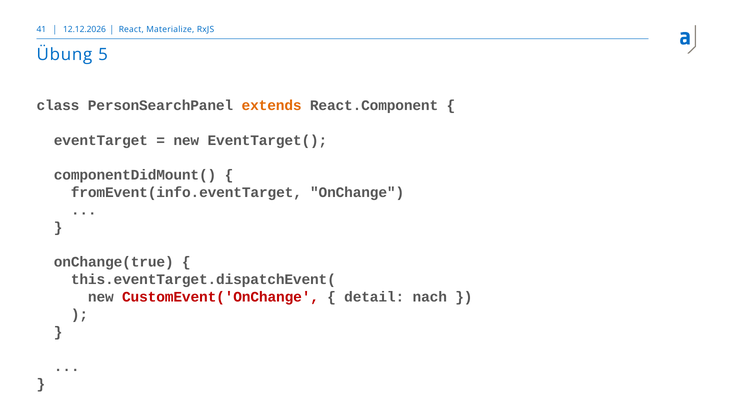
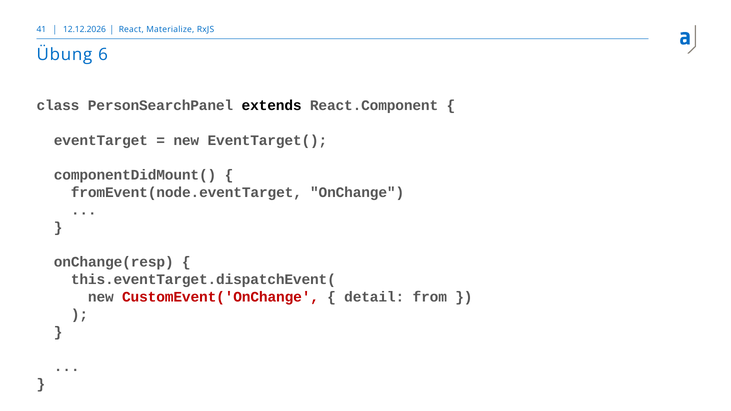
5: 5 -> 6 (103, 55)
extends colour: orange -> black (272, 106)
fromEvent(info.eventTarget: fromEvent(info.eventTarget -> fromEvent(node.eventTarget (186, 193)
onChange(true: onChange(true -> onChange(resp (114, 262)
nach: nach -> from (430, 297)
